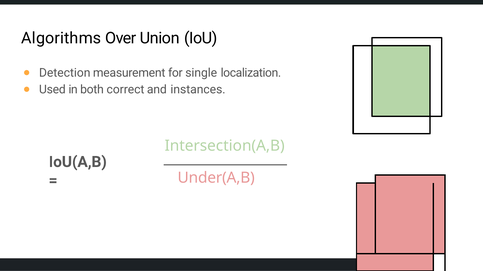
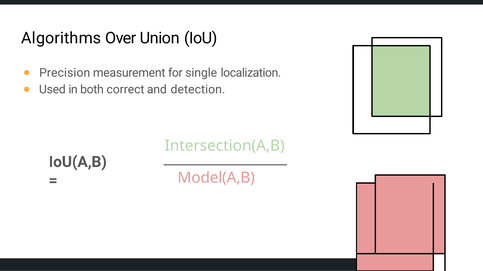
Detection: Detection -> Precision (65, 73)
instances: instances -> detection (198, 90)
Under(A,B: Under(A,B -> Model(A,B (216, 178)
